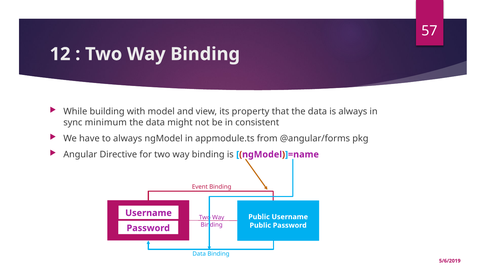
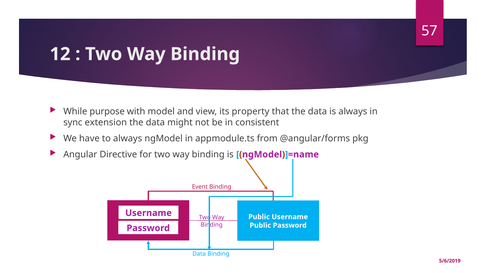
building: building -> purpose (107, 112)
minimum: minimum -> extension (106, 123)
